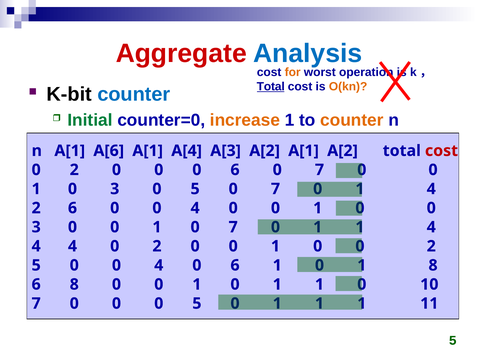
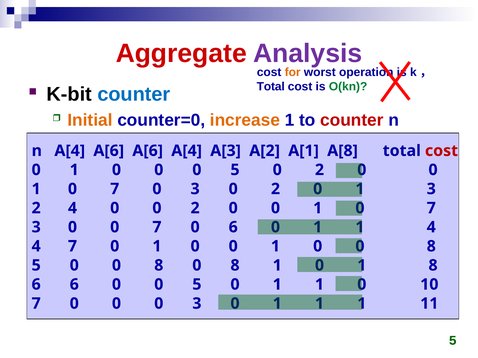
Analysis colour: blue -> purple (308, 54)
Total underline: present -> none (271, 87)
O(kn colour: orange -> green (348, 87)
Initial colour: green -> orange (90, 120)
counter colour: orange -> red (352, 120)
n A[1: A[1 -> A[4 (70, 151)
A[6 A[1: A[1 -> A[6 (148, 151)
A[1 A[2: A[2 -> A[8 (343, 151)
2: 2 -> 1 (74, 170)
0 0 0 6: 6 -> 5 (235, 170)
7: 7 -> 2 (319, 170)
3: 3 -> 7 (115, 189)
5: 5 -> 3 (195, 189)
7: 7 -> 2 (275, 189)
4: 4 -> 3 (431, 189)
6: 6 -> 4 (72, 208)
4: 4 -> 2 (195, 208)
0: 0 -> 7 (431, 208)
3 0 0 1: 1 -> 7 (157, 227)
7: 7 -> 6 (233, 227)
4: 4 -> 7 (72, 247)
2: 2 -> 1 (157, 247)
2: 2 -> 8 (431, 247)
5 0 0 4: 4 -> 8 (159, 266)
6: 6 -> 8 (235, 266)
6 8: 8 -> 6 (74, 285)
1: 1 -> 5 (197, 285)
0 0 5: 5 -> 3 (197, 304)
